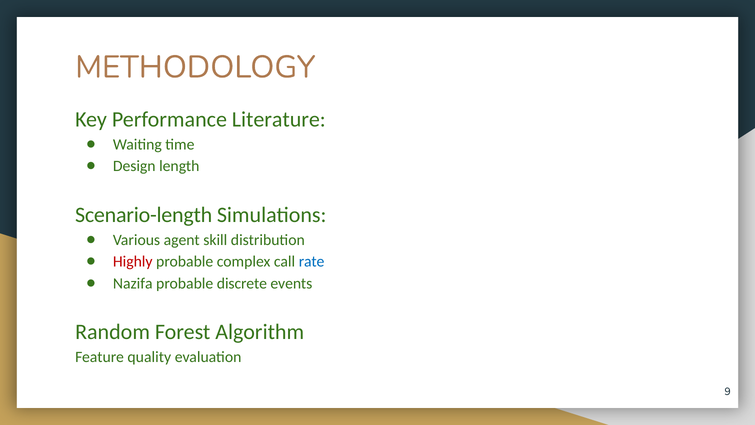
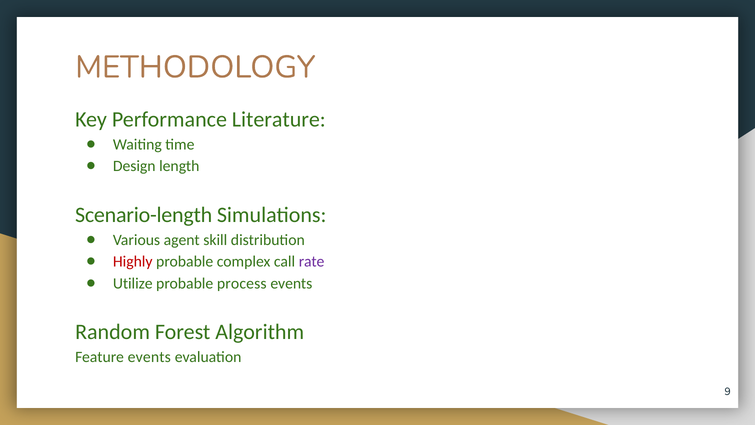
rate colour: blue -> purple (312, 261)
Nazifa: Nazifa -> Utilize (133, 283)
discrete: discrete -> process (242, 283)
Feature quality: quality -> events (149, 357)
